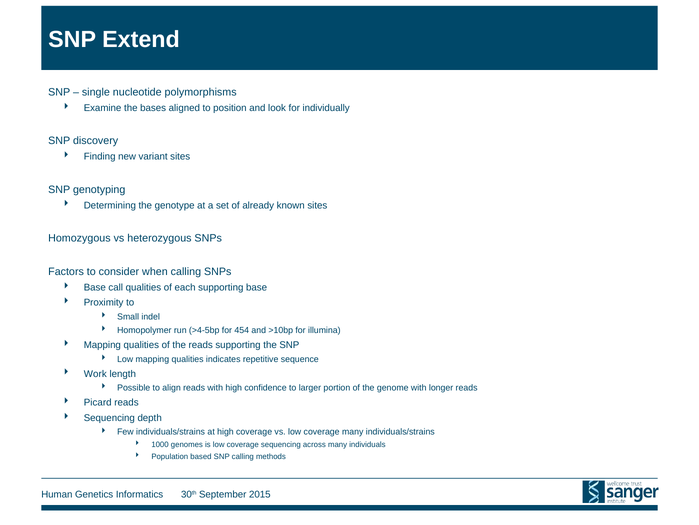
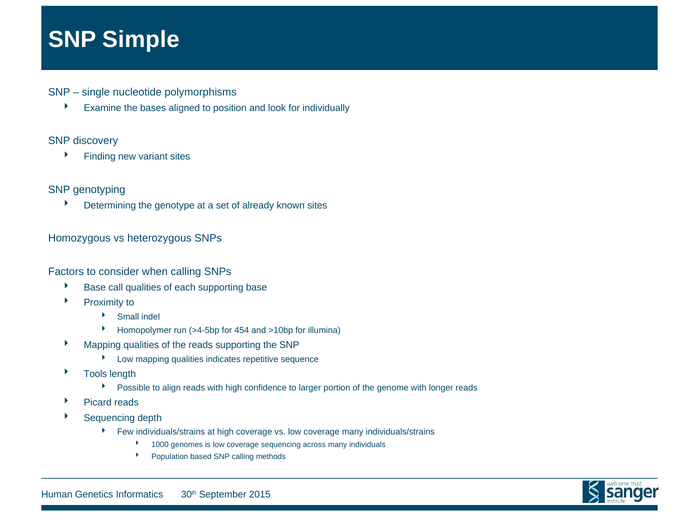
Extend: Extend -> Simple (141, 39)
Work: Work -> Tools (95, 373)
